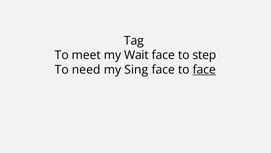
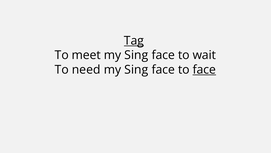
Tag underline: none -> present (134, 41)
meet my Wait: Wait -> Sing (136, 55)
step: step -> wait (204, 55)
